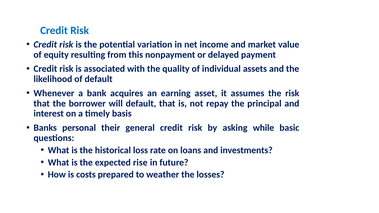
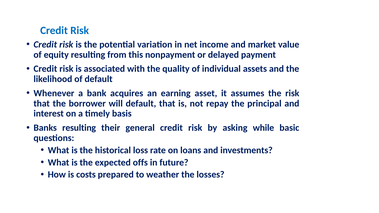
Banks personal: personal -> resulting (79, 128)
rise: rise -> offs (140, 163)
